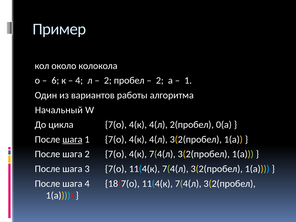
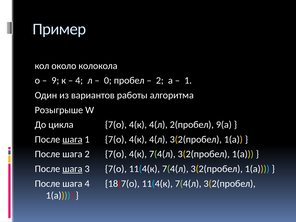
6: 6 -> 9 (55, 81)
2: 2 -> 0 (108, 81)
Начальный: Начальный -> Розыгрыше (59, 110)
0(а: 0(а -> 9(а (224, 125)
шага underline: none -> present (72, 169)
